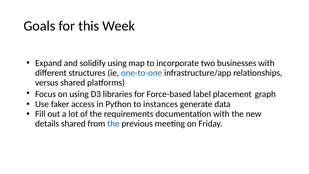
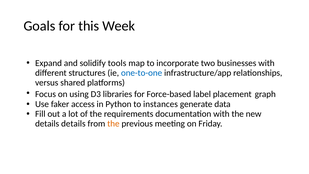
solidify using: using -> tools (117, 63)
details shared: shared -> details (73, 124)
the colour: blue -> orange (113, 124)
